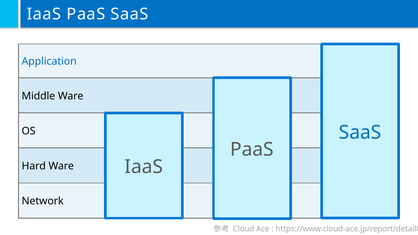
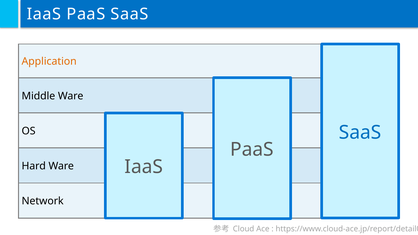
Application colour: blue -> orange (49, 62)
